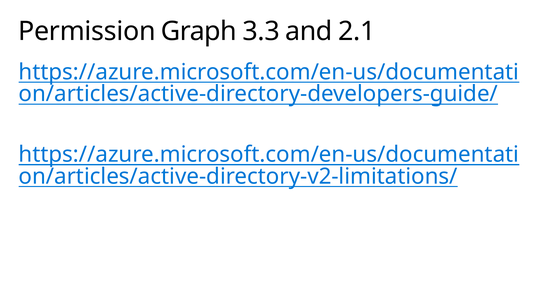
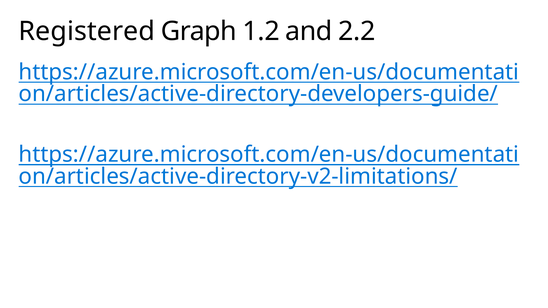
Permission: Permission -> Registered (87, 31)
3.3: 3.3 -> 1.2 (261, 31)
2.1: 2.1 -> 2.2 (357, 31)
